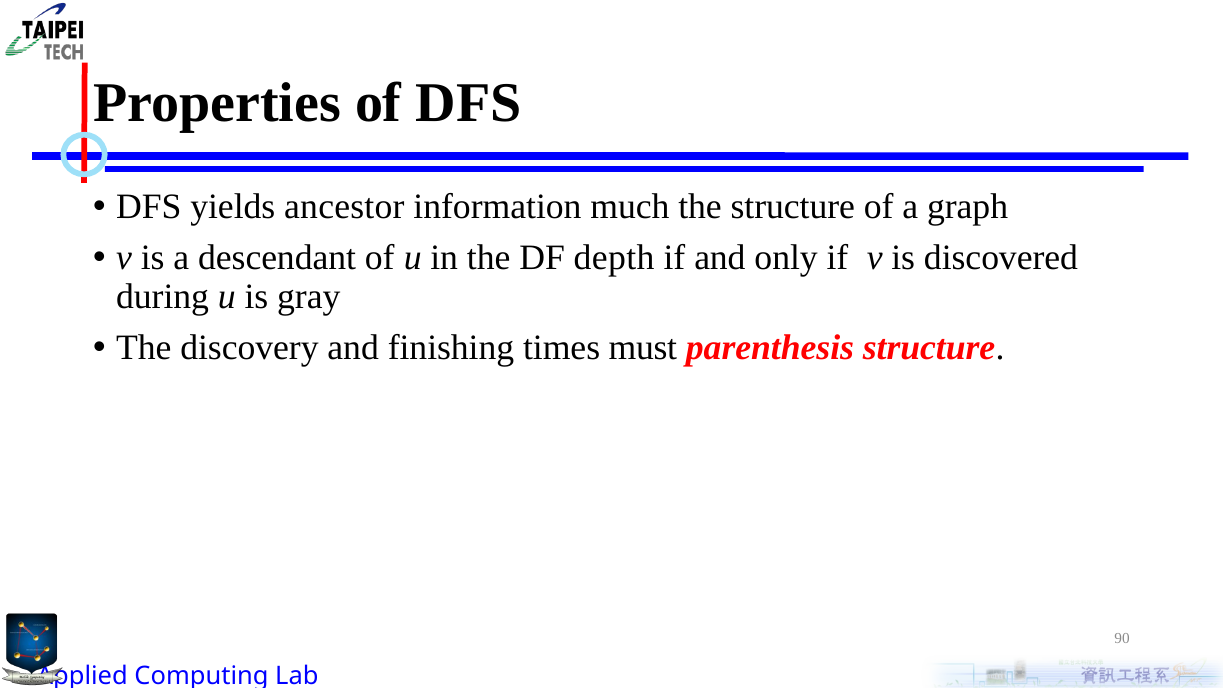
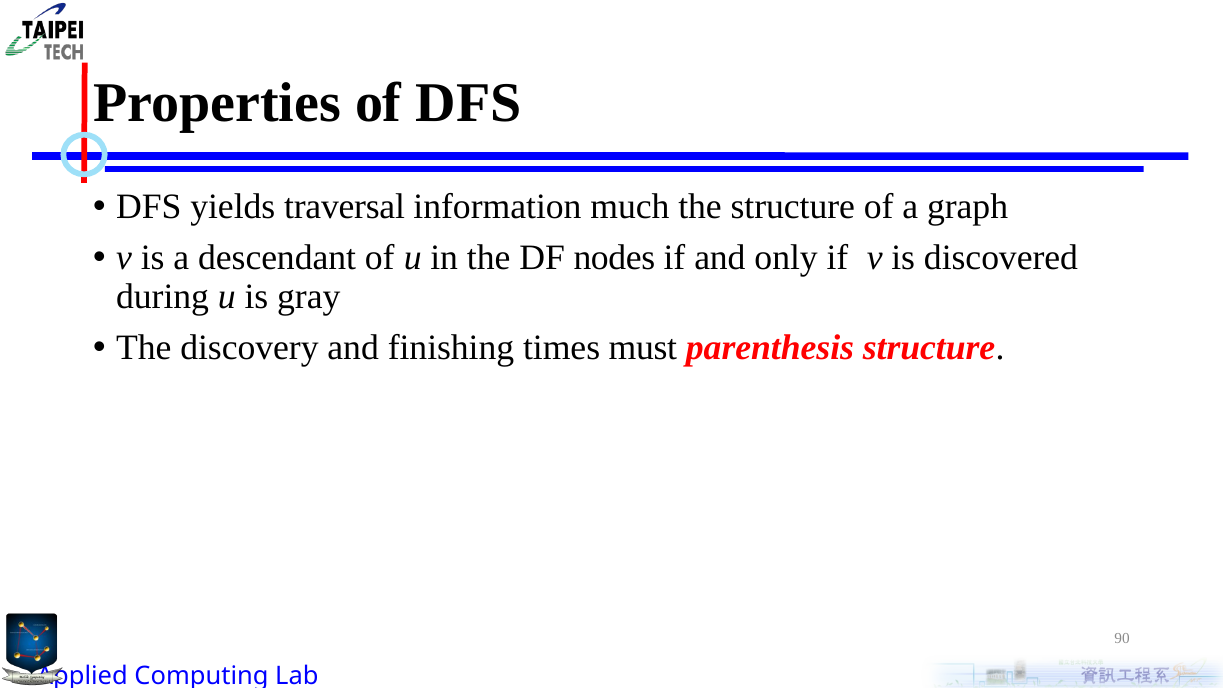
ancestor: ancestor -> traversal (345, 207)
depth: depth -> nodes (614, 258)
